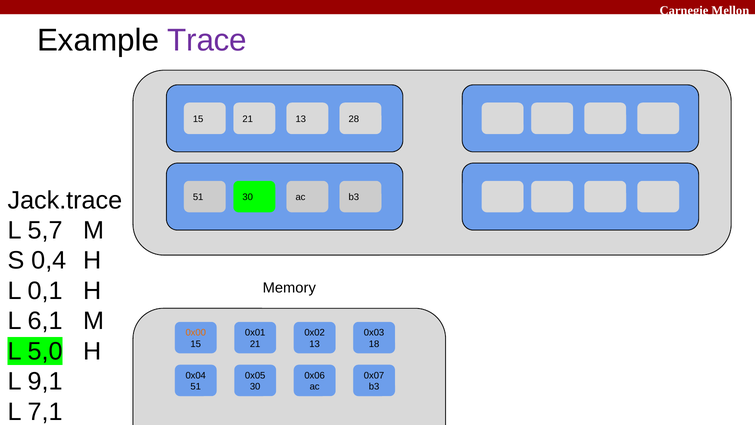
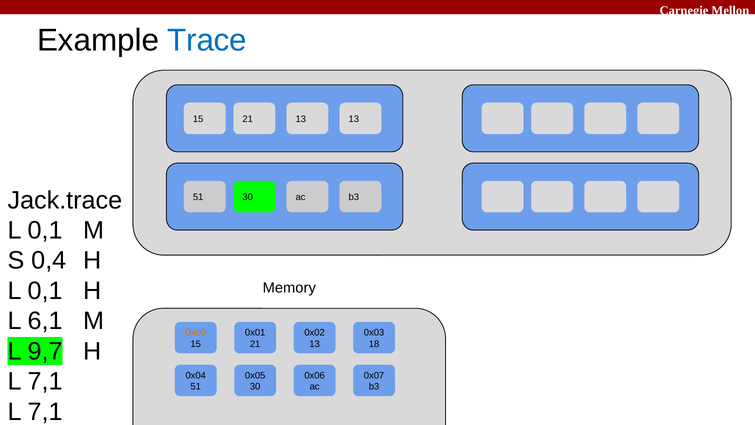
Trace colour: purple -> blue (207, 40)
13 28: 28 -> 13 (354, 119)
5,7: 5,7 -> 0,1 (45, 230)
5,0: 5,0 -> 9,7 (45, 351)
9,1: 9,1 -> 7,1 (45, 381)
